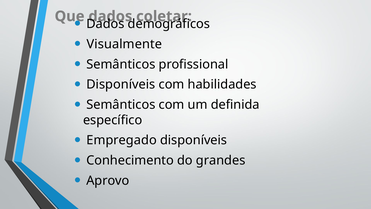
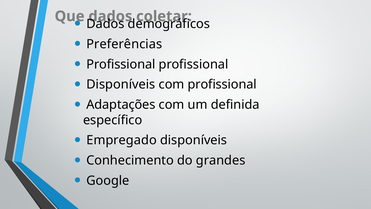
Visualmente: Visualmente -> Preferências (124, 44)
Semânticos: Semânticos -> Profissional (121, 64)
com habilidades: habilidades -> profissional (222, 84)
Semânticos: Semânticos -> Adaptações (121, 105)
Aprovo: Aprovo -> Google (108, 180)
